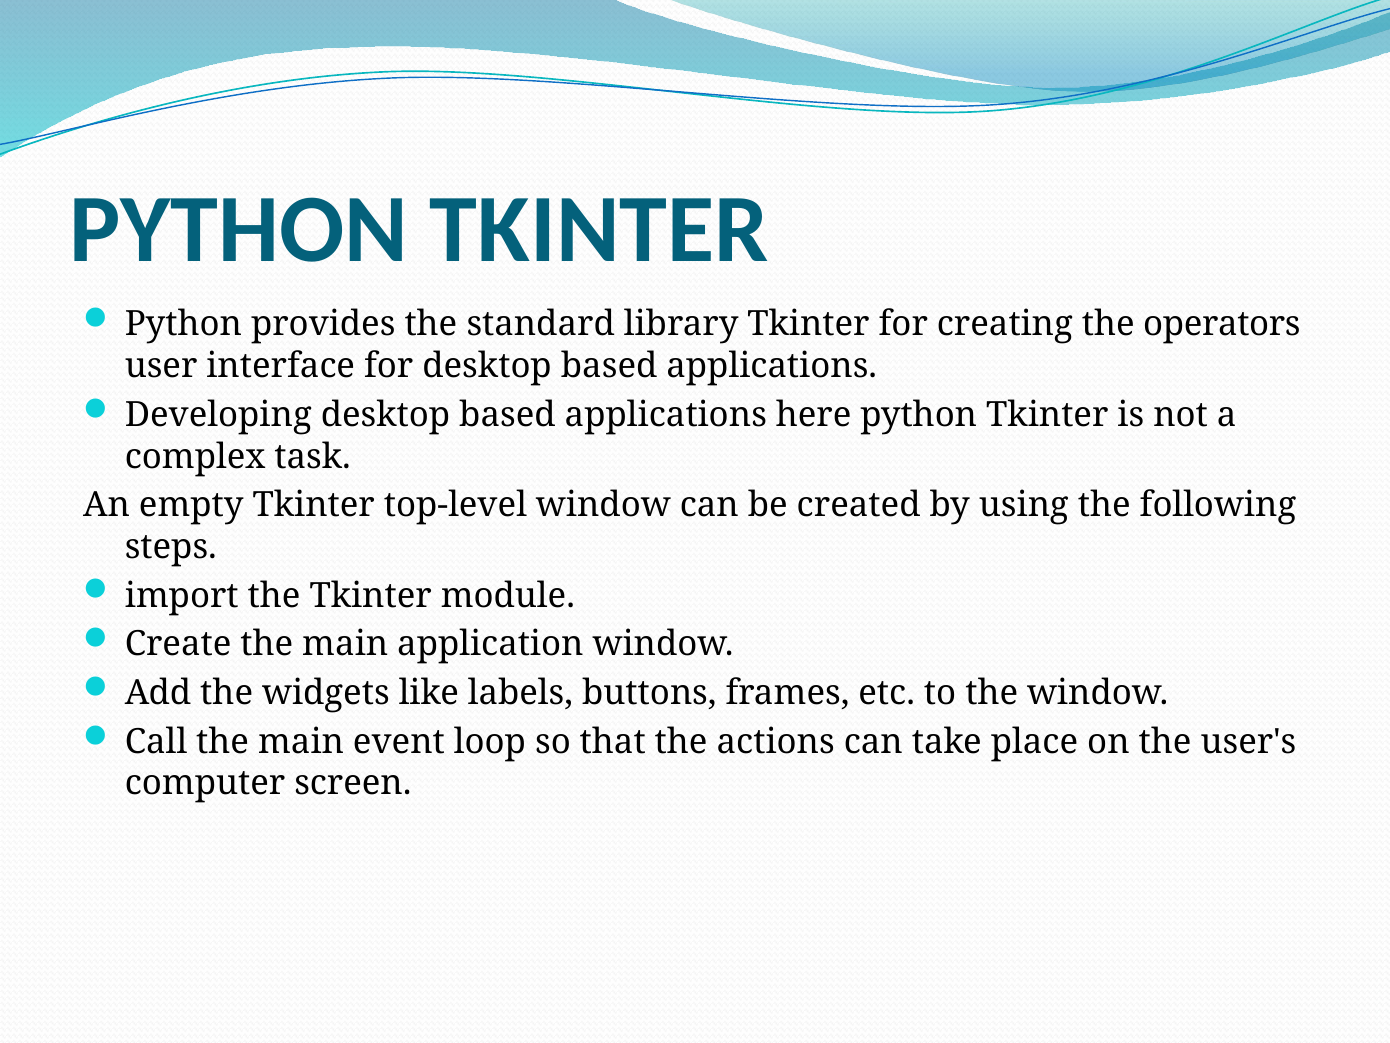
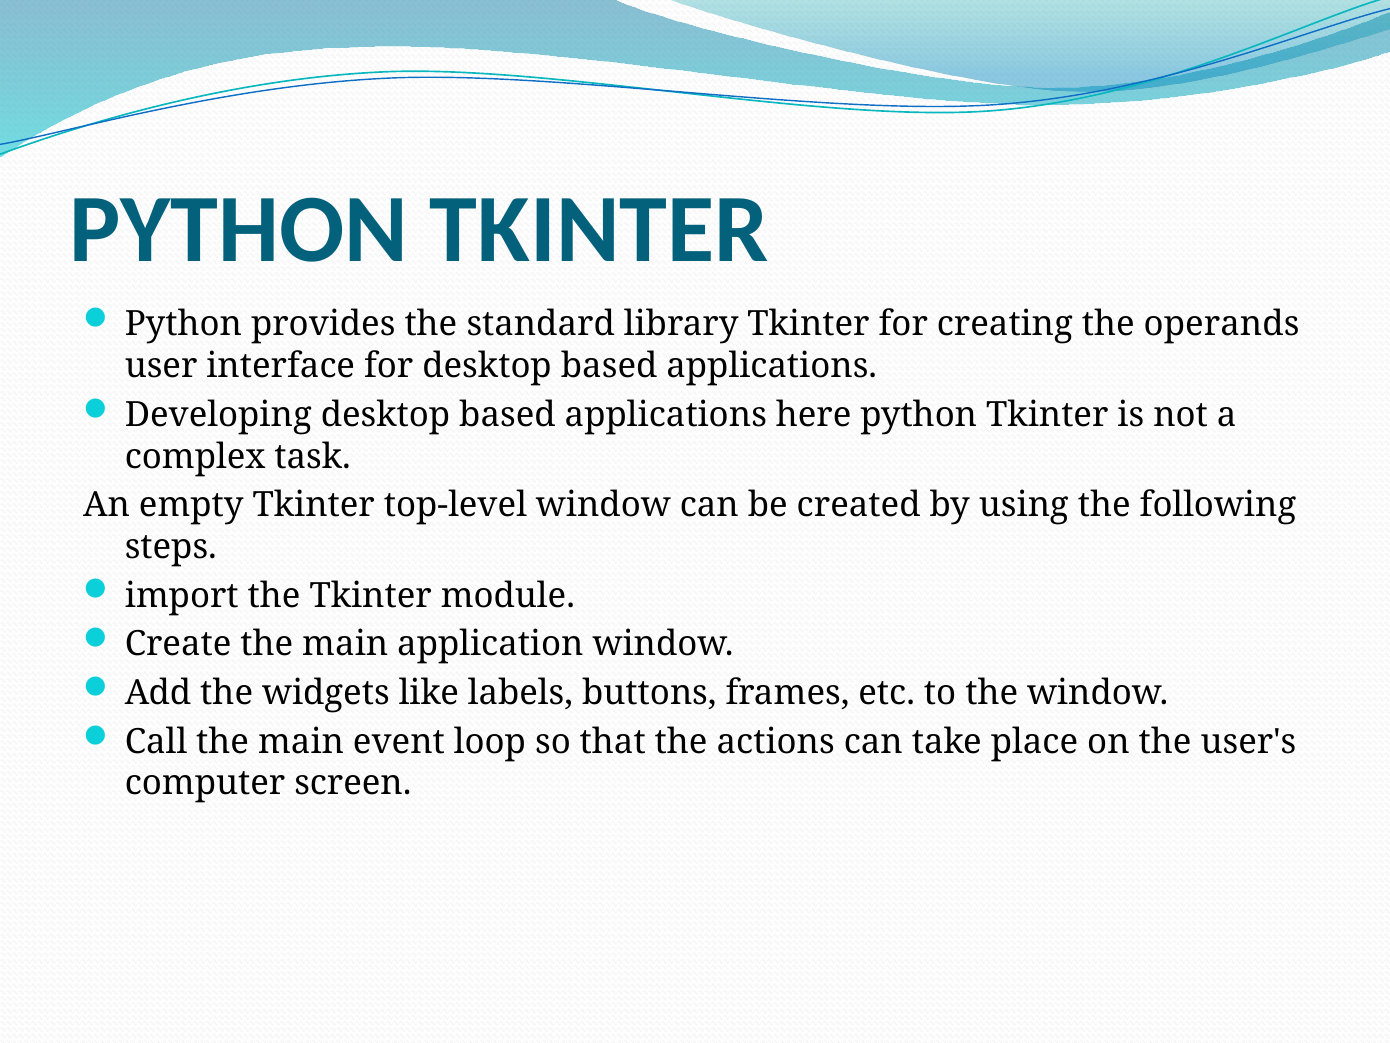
operators: operators -> operands (1222, 324)
